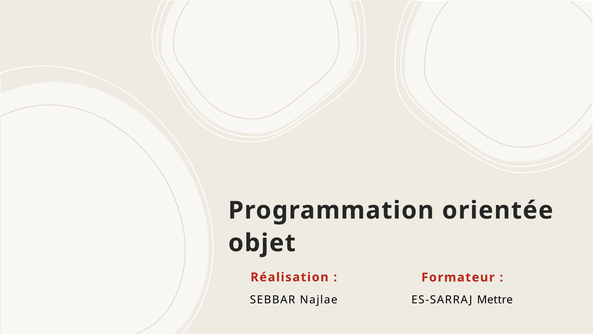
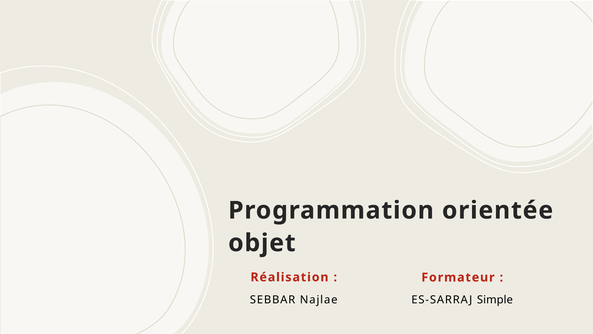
Mettre: Mettre -> Simple (495, 299)
